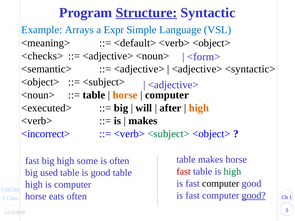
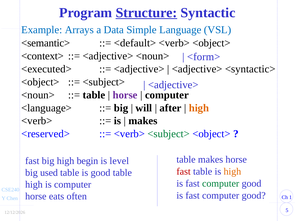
Expr: Expr -> Data (114, 30)
<meaning>: <meaning> -> <semantic> (46, 43)
<checks>: <checks> -> <context> (42, 56)
<semantic>: <semantic> -> <executed> (47, 69)
horse colour: orange -> purple (125, 95)
<executed>: <executed> -> <language> (47, 108)
<incorrect>: <incorrect> -> <reserved> (46, 134)
some: some -> begin (87, 161)
is often: often -> level (119, 161)
high colour: green -> orange (232, 172)
computer colour: black -> green (221, 184)
good underline: present -> none (254, 196)
